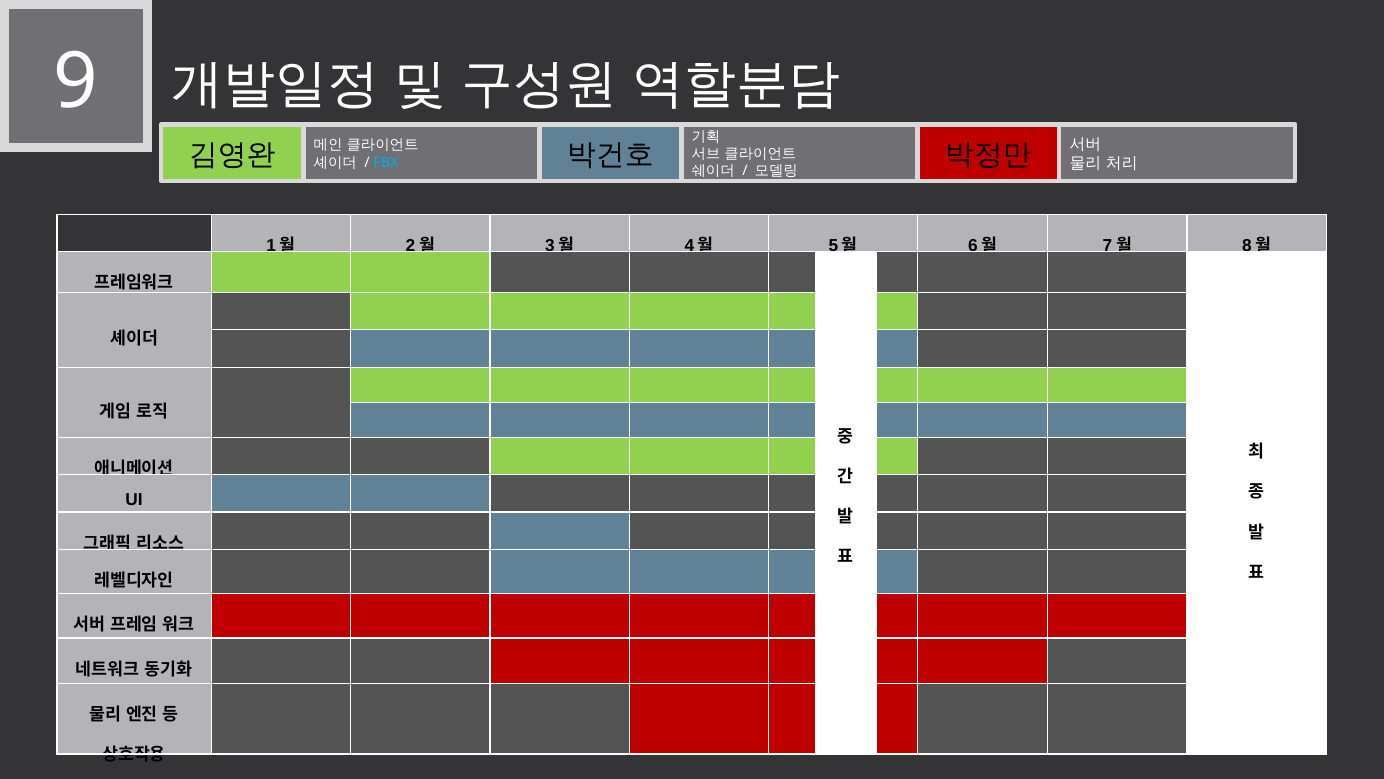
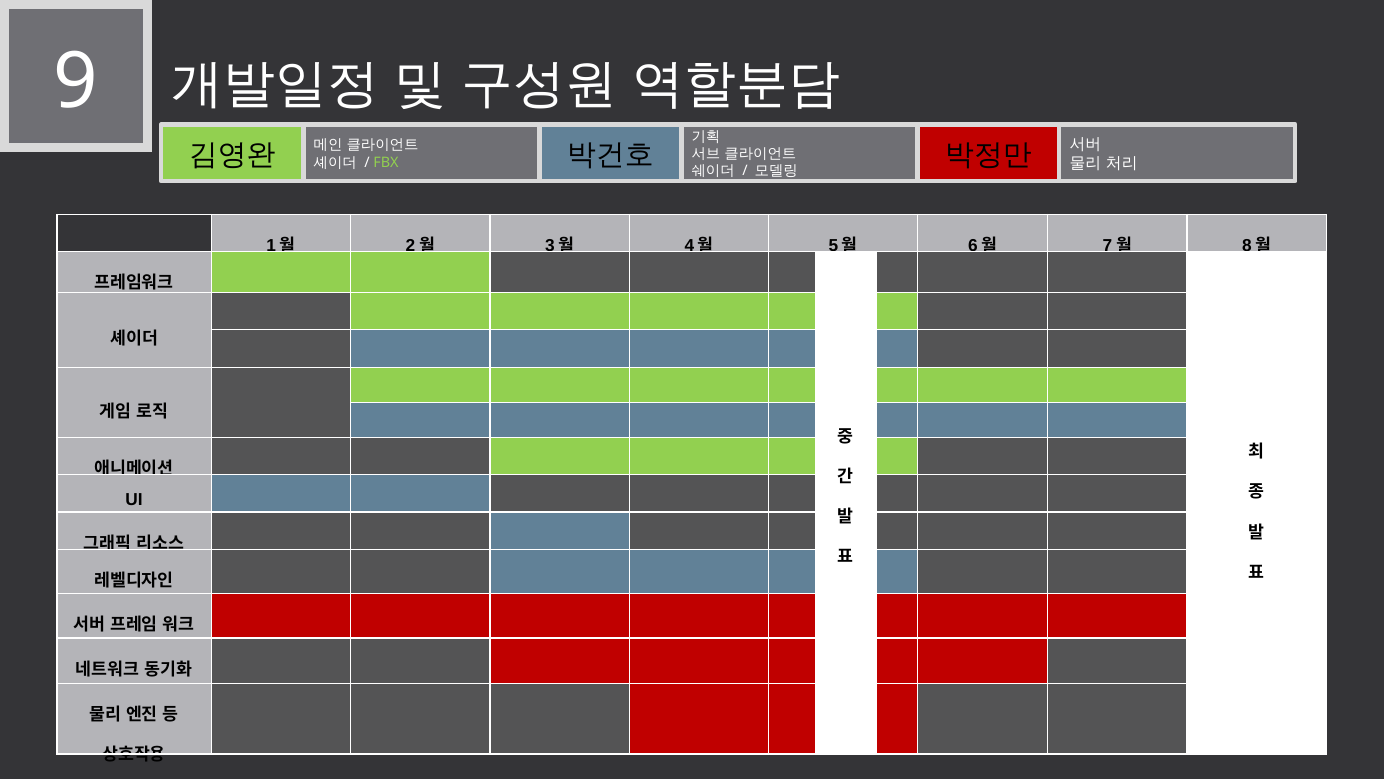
FBX colour: light blue -> light green (386, 162)
